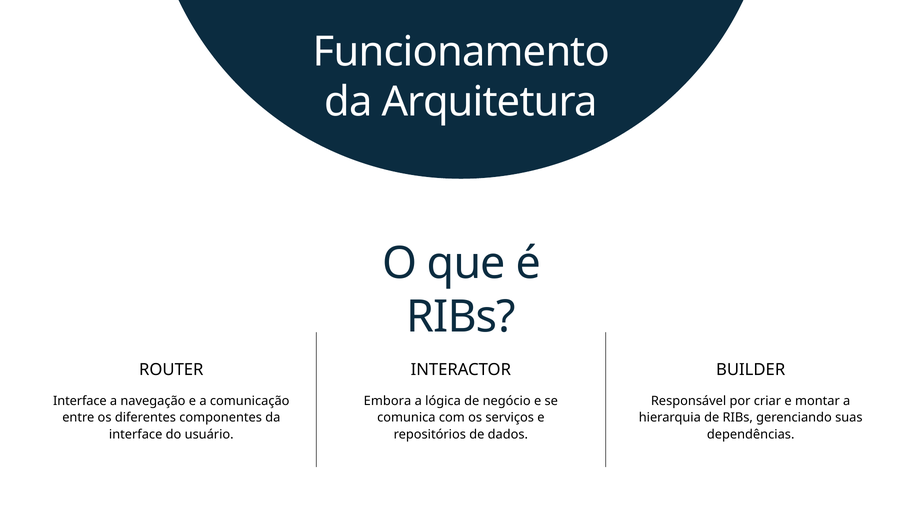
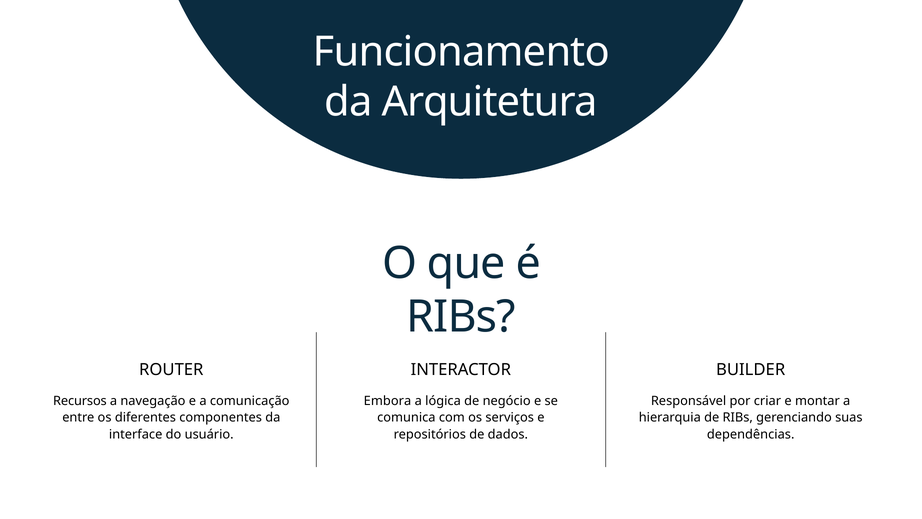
Interface: Interface -> Recursos (80, 401)
